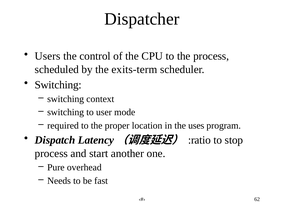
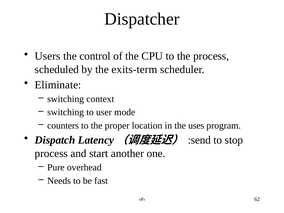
Switching: Switching -> Eliminate (58, 85)
required: required -> counters (63, 125)
:ratio: :ratio -> :send (199, 140)
